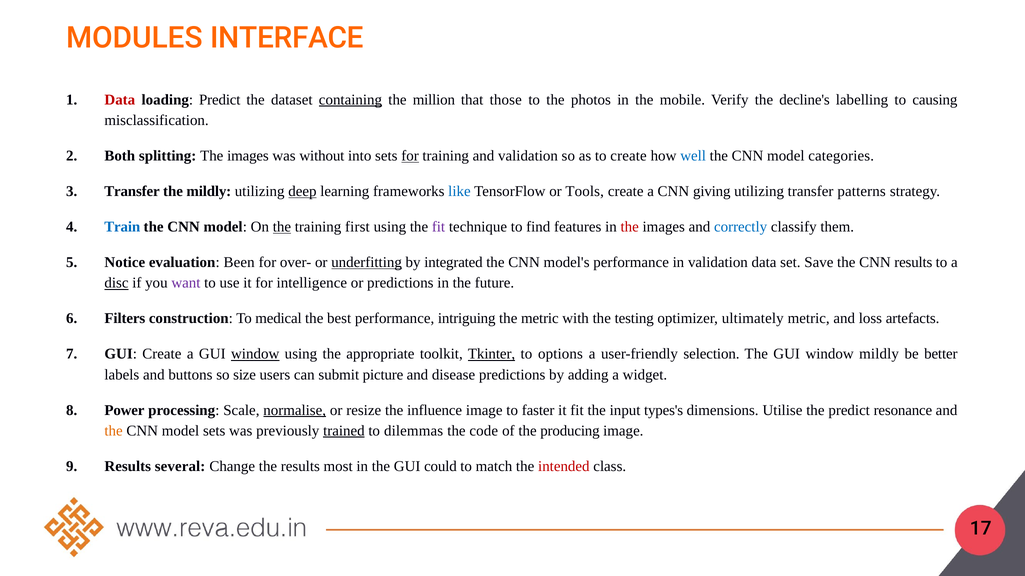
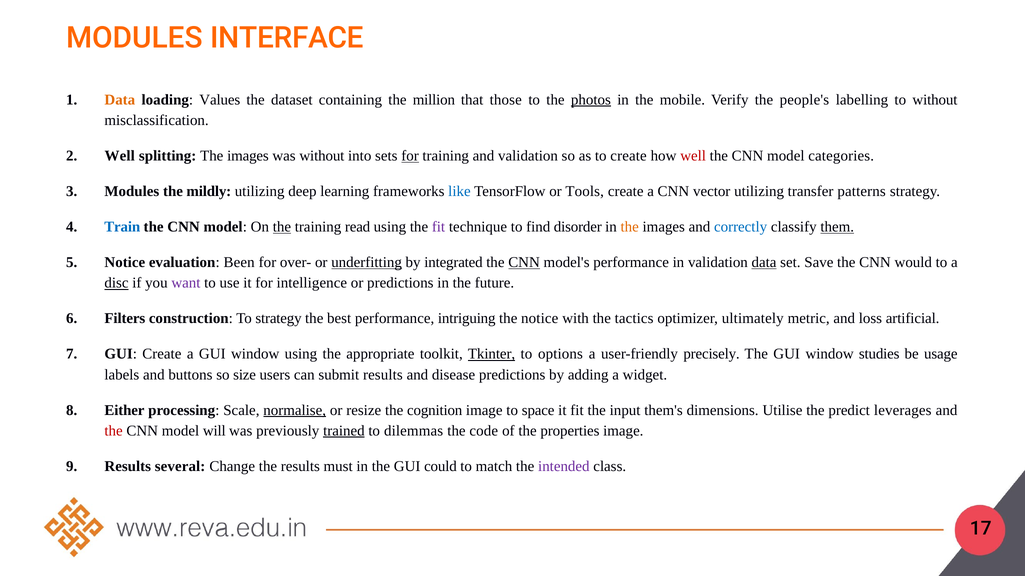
Data colour: red -> orange (120, 100)
loading Predict: Predict -> Values (220, 100)
containing underline: present -> none (350, 100)
photos underline: none -> present (591, 100)
decline's: decline's -> people's (804, 100)
to causing: causing -> without (935, 100)
Both: Both -> Well (120, 156)
well colour: blue -> red (693, 156)
Transfer: Transfer -> Modules (132, 191)
deep underline: present -> none (302, 191)
giving: giving -> vector (712, 191)
first: first -> read (358, 227)
features: features -> disorder (578, 227)
the colour: red -> orange (630, 227)
them underline: none -> present (837, 227)
CNN underline: none -> present (524, 263)
data underline: none -> present (764, 263)
CNN results: results -> would (913, 263)
To medical: medical -> strategy (279, 319)
the metric: metric -> notice (540, 319)
testing: testing -> tactics (634, 319)
artefacts: artefacts -> artificial (913, 319)
window underline: present -> none (255, 354)
selection: selection -> precisely (712, 354)
window mildly: mildly -> studies (879, 354)
better: better -> usage (941, 354)
submit picture: picture -> results (383, 375)
Power: Power -> Either (124, 411)
influence: influence -> cognition (435, 411)
faster: faster -> space (538, 411)
types's: types's -> them's (664, 411)
resonance: resonance -> leverages (903, 411)
the colour: orange -> red (114, 431)
model sets: sets -> will (214, 431)
producing: producing -> properties (570, 431)
most: most -> must (338, 467)
intended colour: red -> purple (564, 467)
